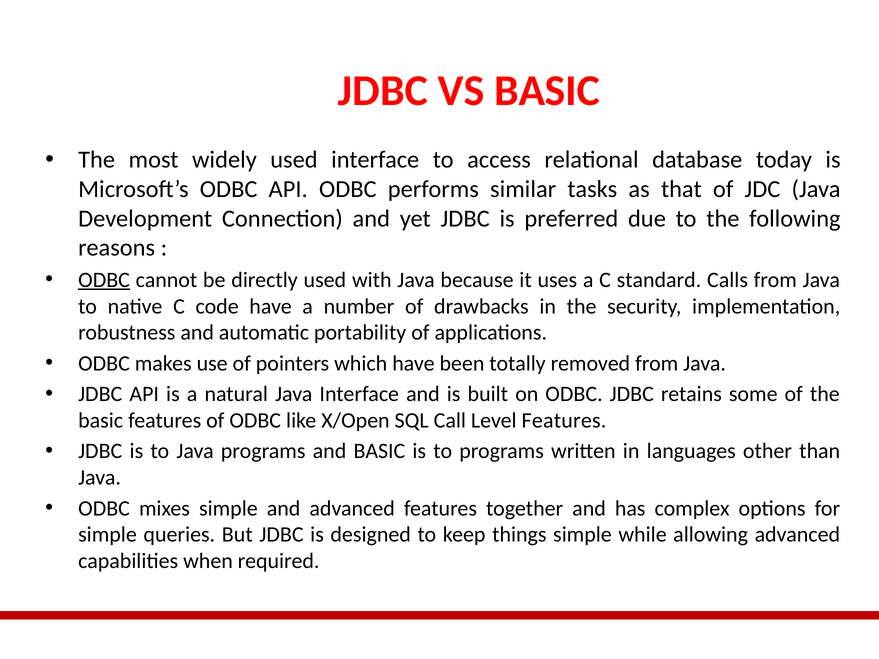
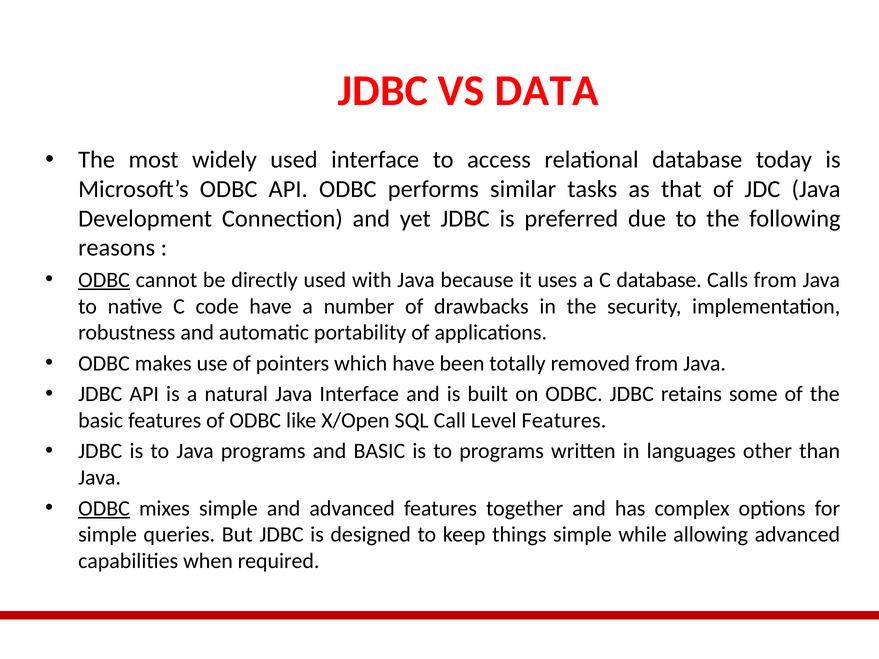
VS BASIC: BASIC -> DATA (547, 91)
C standard: standard -> database (659, 280)
ODBC underline: none -> present (104, 509)
